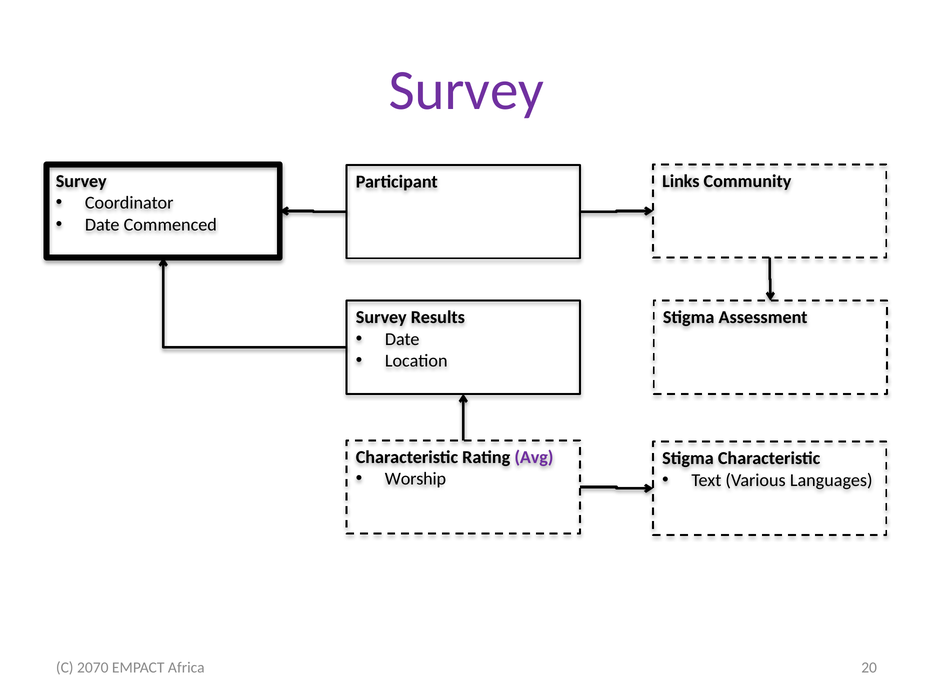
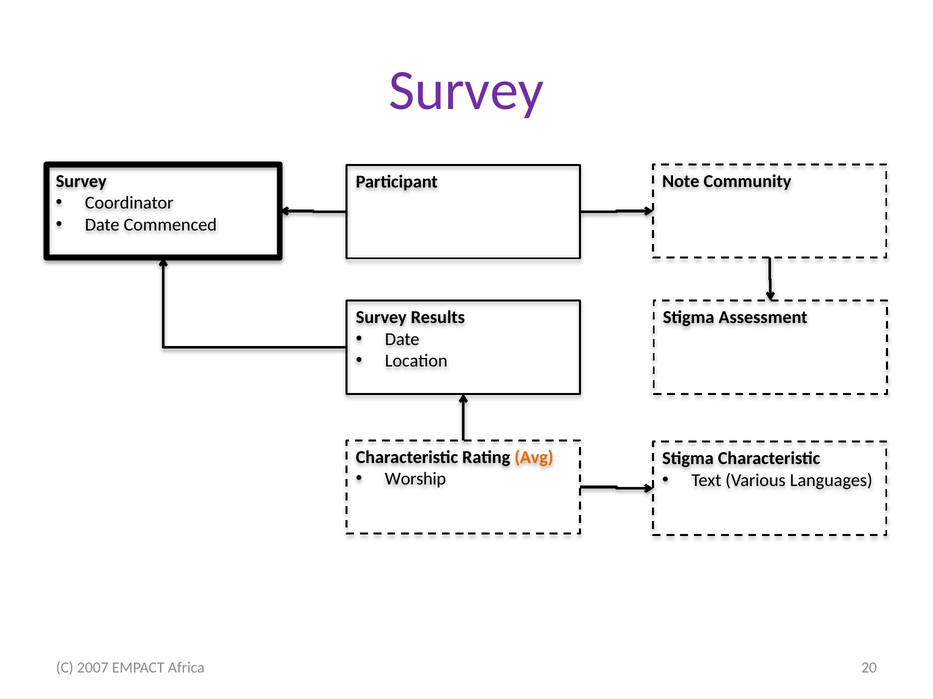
Links: Links -> Note (681, 181)
Avg colour: purple -> orange (534, 458)
2070: 2070 -> 2007 (93, 668)
